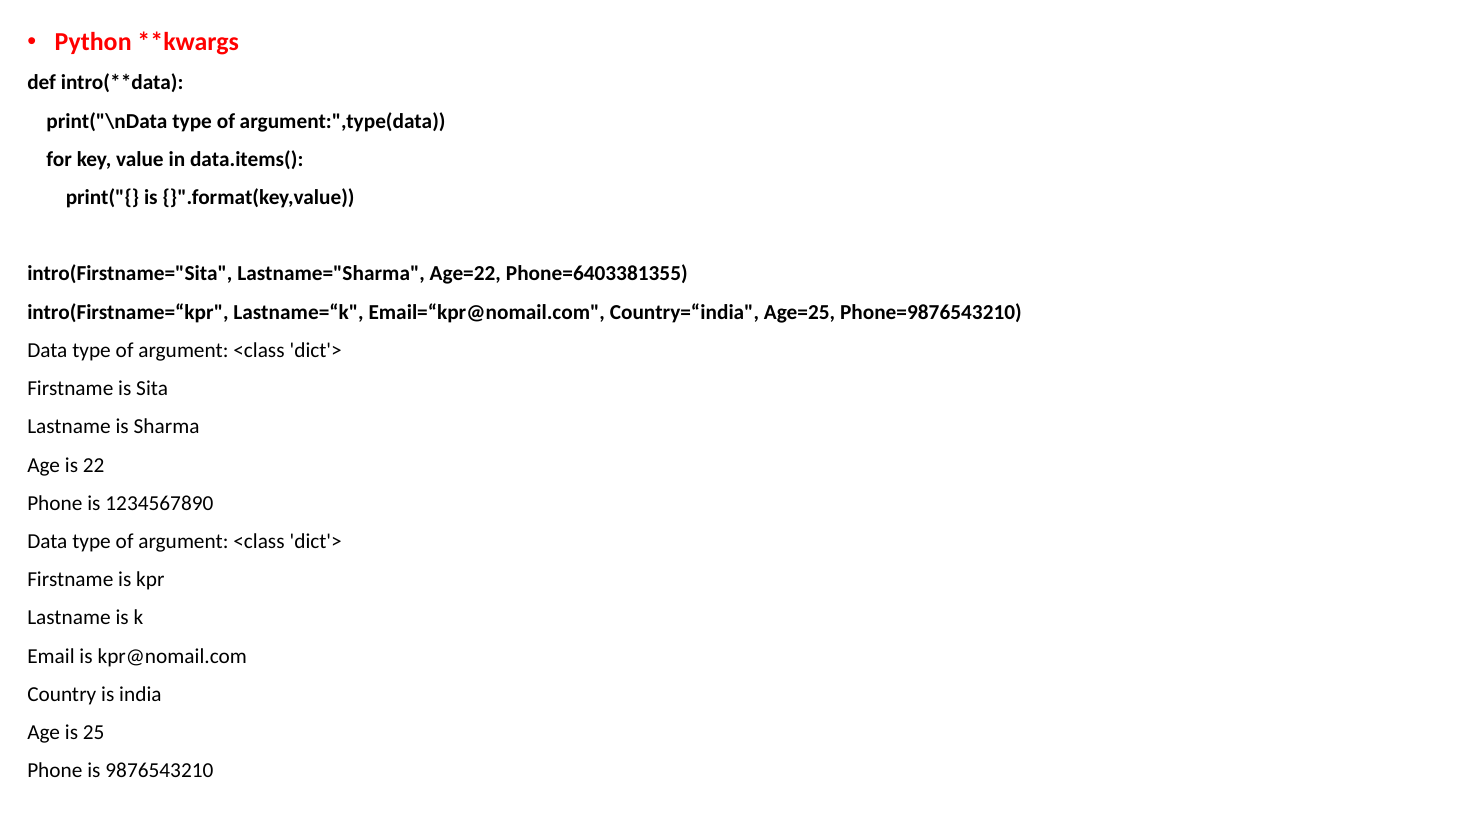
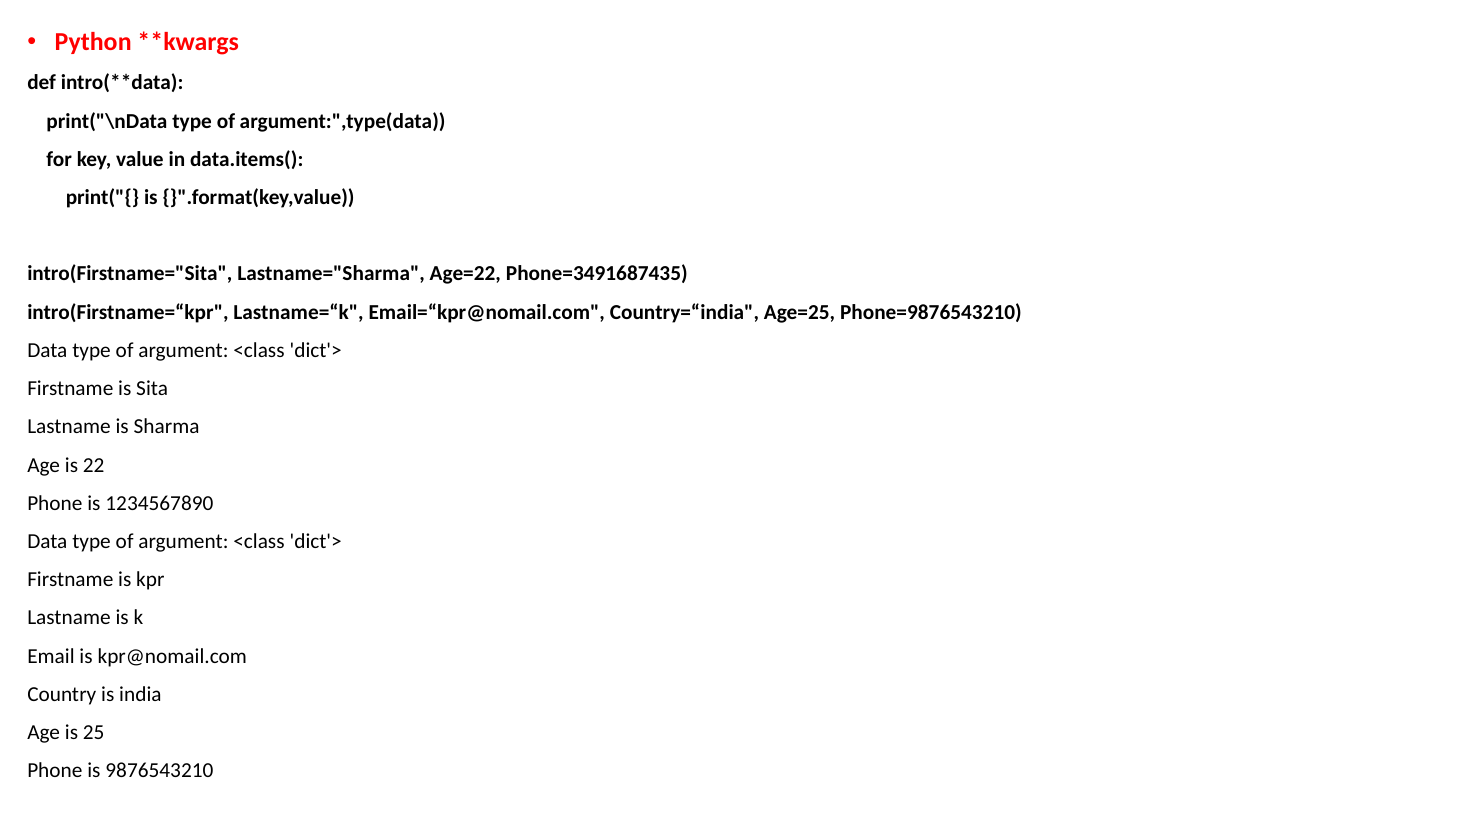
Phone=6403381355: Phone=6403381355 -> Phone=3491687435 (597, 274)
